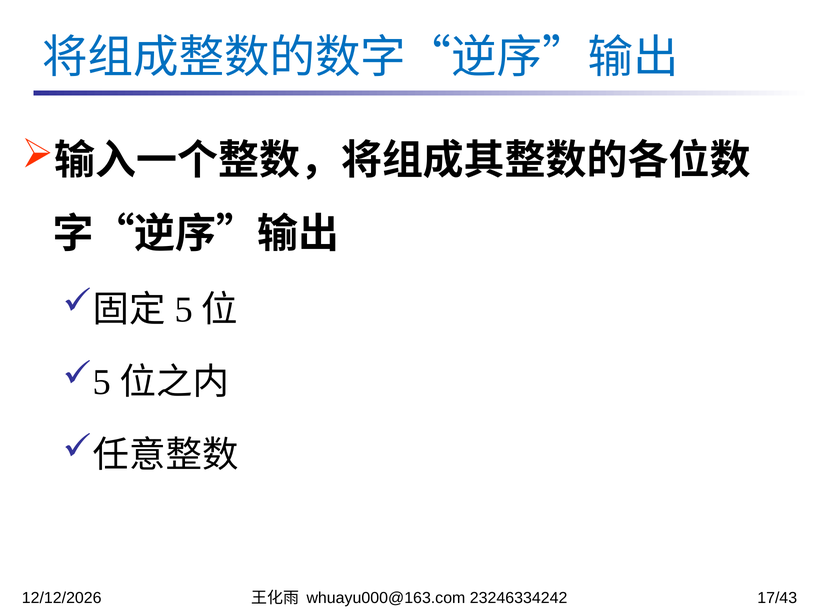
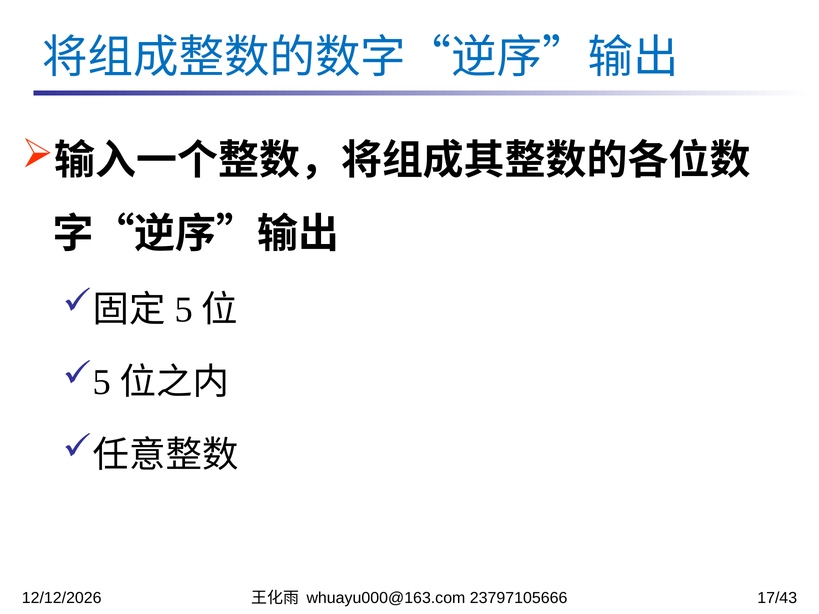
23246334242: 23246334242 -> 23797105666 (519, 598)
